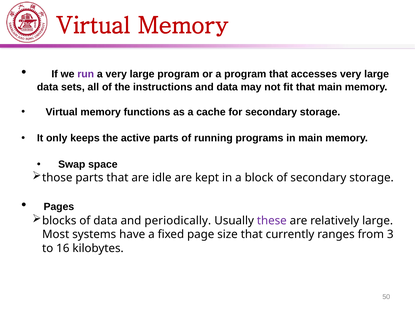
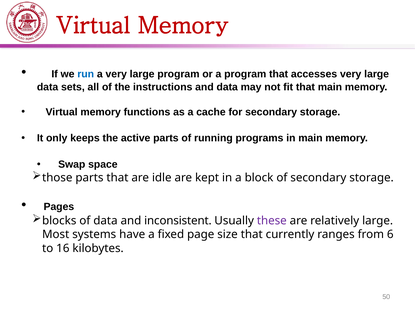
run colour: purple -> blue (86, 74)
periodically: periodically -> inconsistent (178, 221)
3: 3 -> 6 (390, 235)
